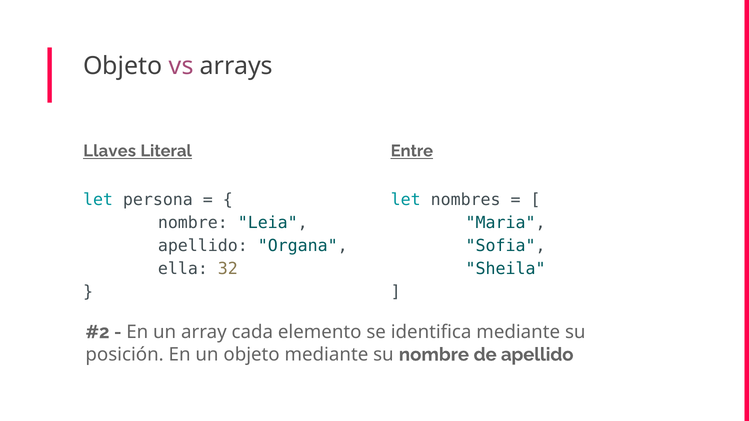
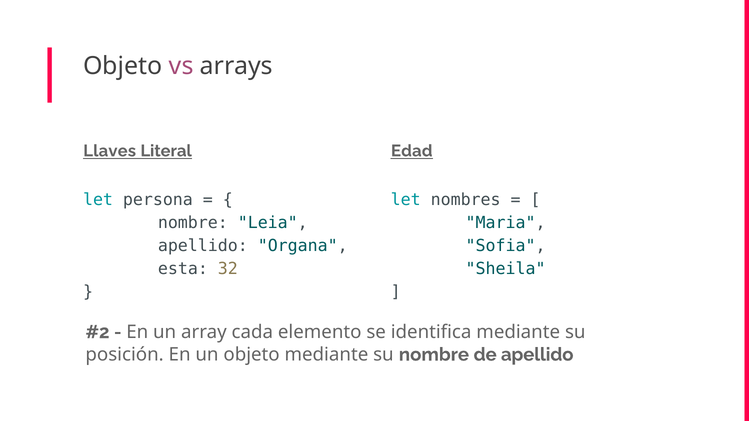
Entre: Entre -> Edad (412, 151)
ella: ella -> esta (183, 269)
